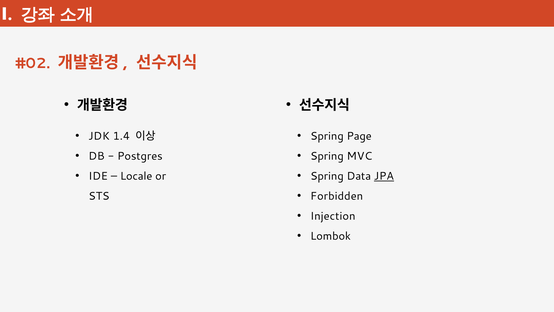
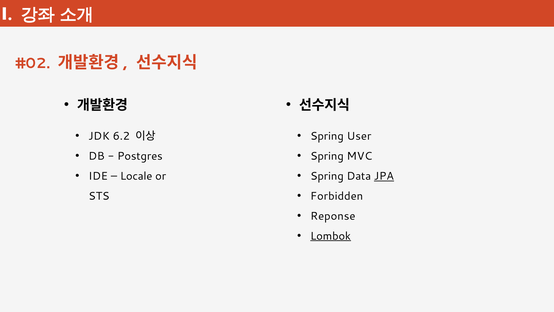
1.4: 1.4 -> 6.2 (121, 136)
Page: Page -> User (359, 136)
Injection: Injection -> Reponse (333, 216)
Lombok underline: none -> present (331, 236)
